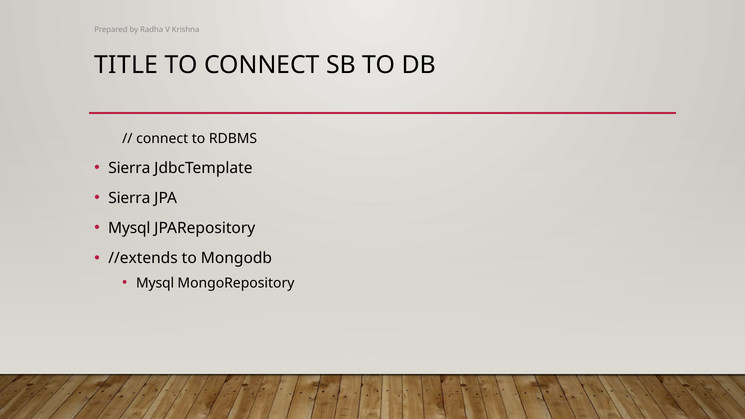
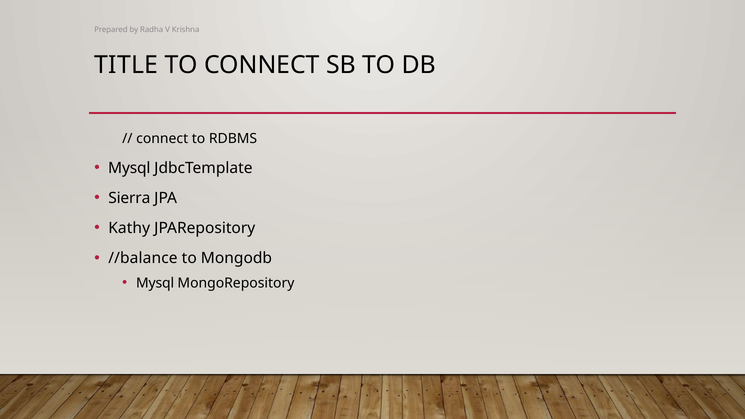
Sierra: Sierra -> Mysql (129, 168)
Mysql: Mysql -> Kathy (129, 228)
//extends: //extends -> //balance (143, 258)
